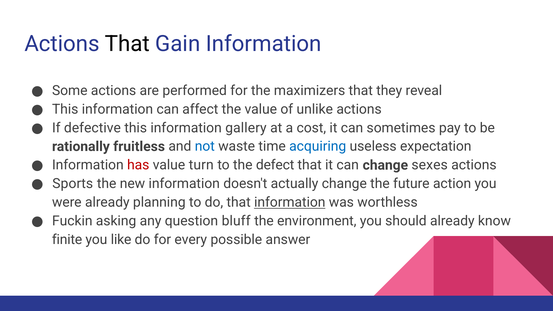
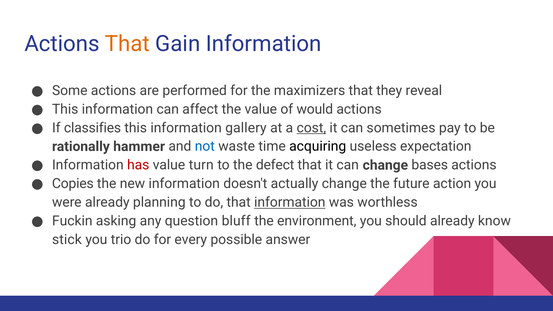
That colour: black -> orange (127, 44)
unlike: unlike -> would (315, 109)
defective: defective -> classifies (93, 128)
cost underline: none -> present (311, 128)
fruitless: fruitless -> hammer (139, 146)
acquiring colour: blue -> black (318, 146)
sexes: sexes -> bases (430, 165)
Sports: Sports -> Copies (73, 184)
finite: finite -> stick (67, 240)
like: like -> trio (121, 240)
